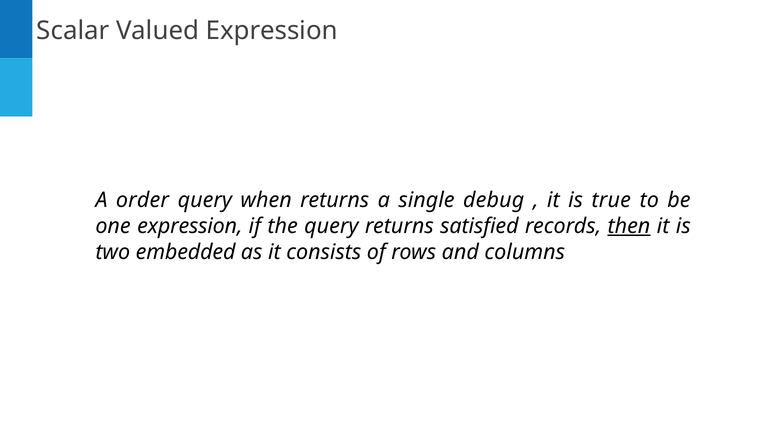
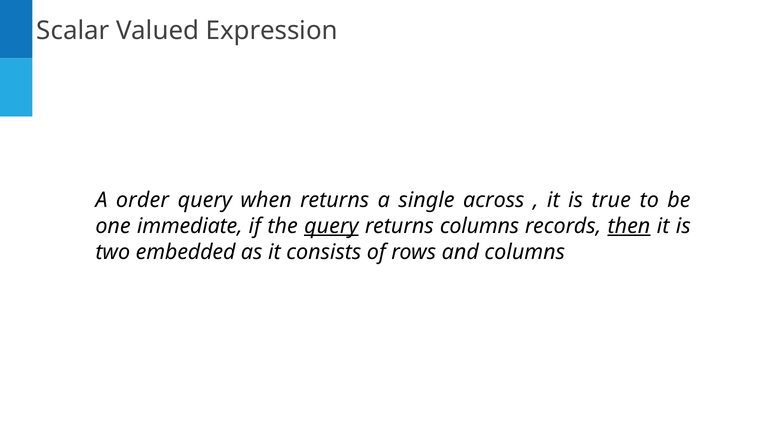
debug: debug -> across (494, 200)
one expression: expression -> immediate (190, 226)
query underline: none -> present (331, 226)
returns satisfied: satisfied -> columns (479, 226)
